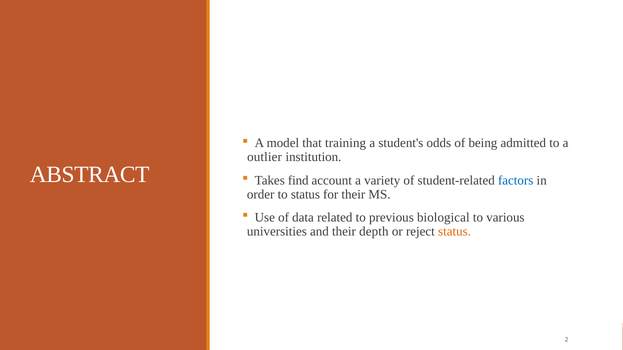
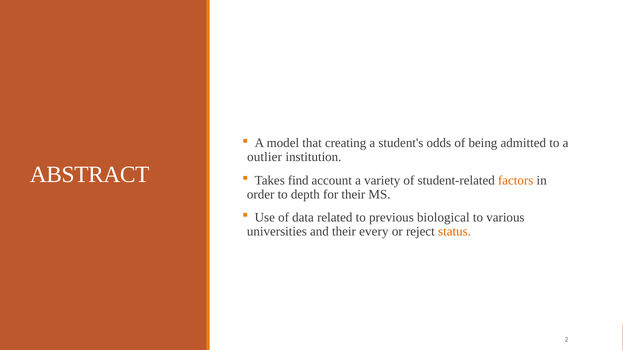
training: training -> creating (346, 143)
factors colour: blue -> orange (516, 180)
to status: status -> depth (305, 194)
depth: depth -> every (374, 232)
